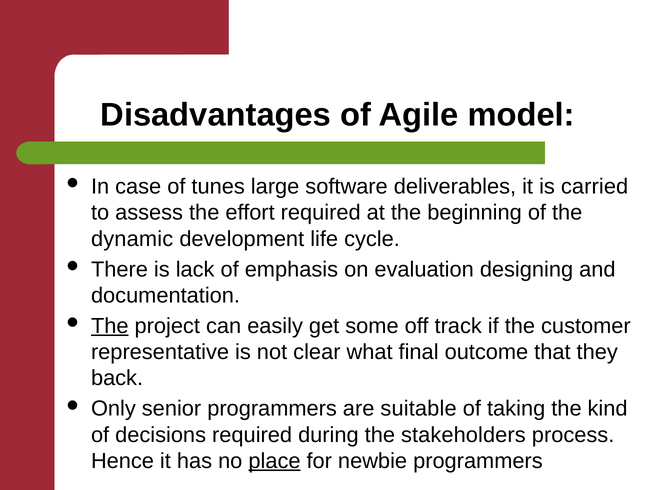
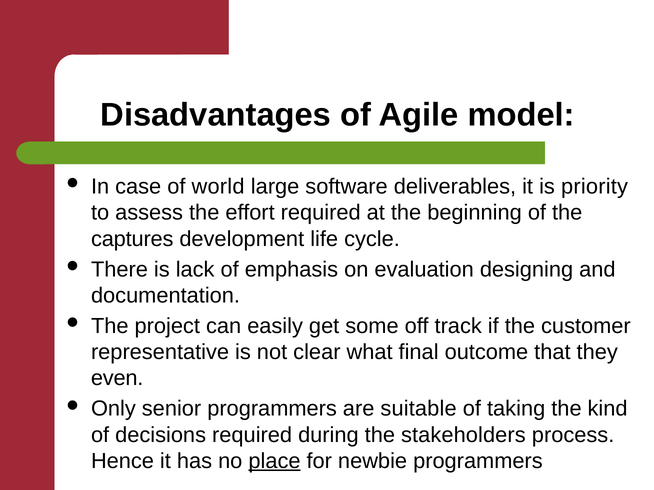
tunes: tunes -> world (218, 187)
carried: carried -> priority (595, 187)
dynamic: dynamic -> captures (132, 239)
The underline: present -> none (110, 326)
back: back -> even (117, 379)
